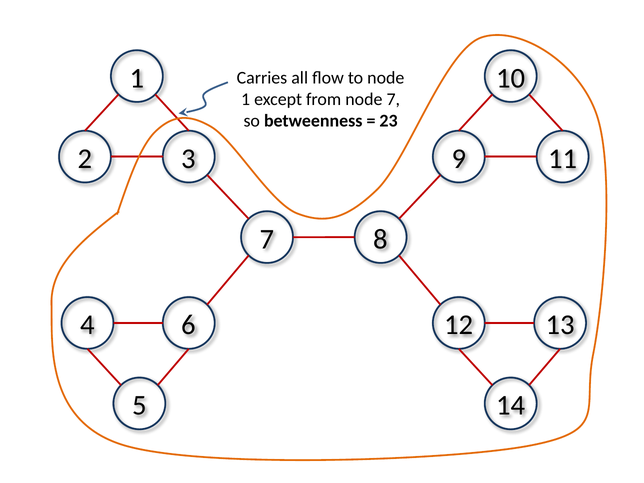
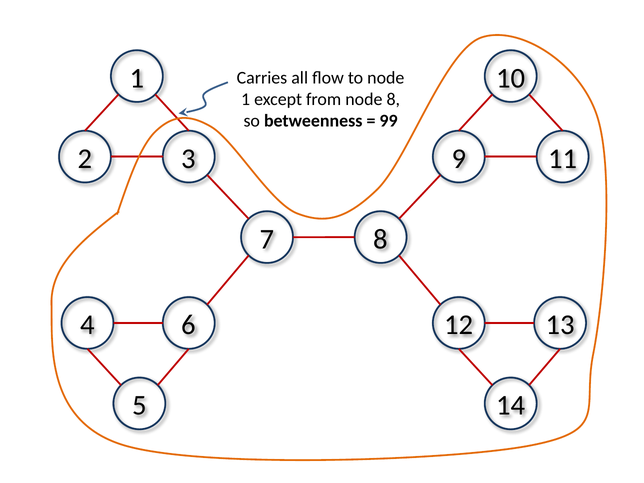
node 7: 7 -> 8 (393, 99)
23: 23 -> 99 (389, 121)
